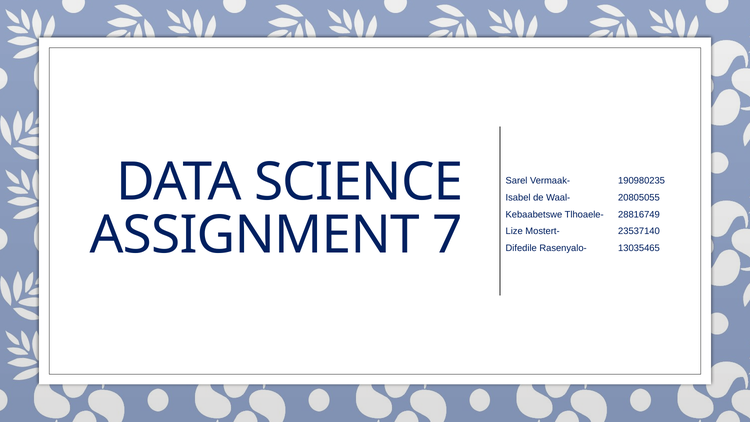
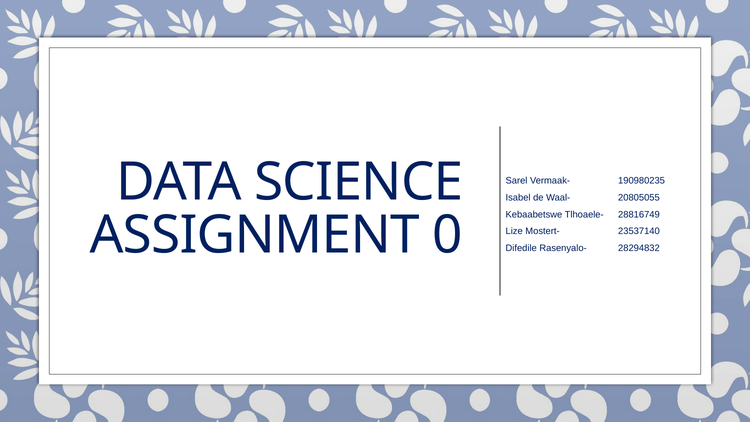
7: 7 -> 0 (447, 235)
13035465: 13035465 -> 28294832 (639, 248)
